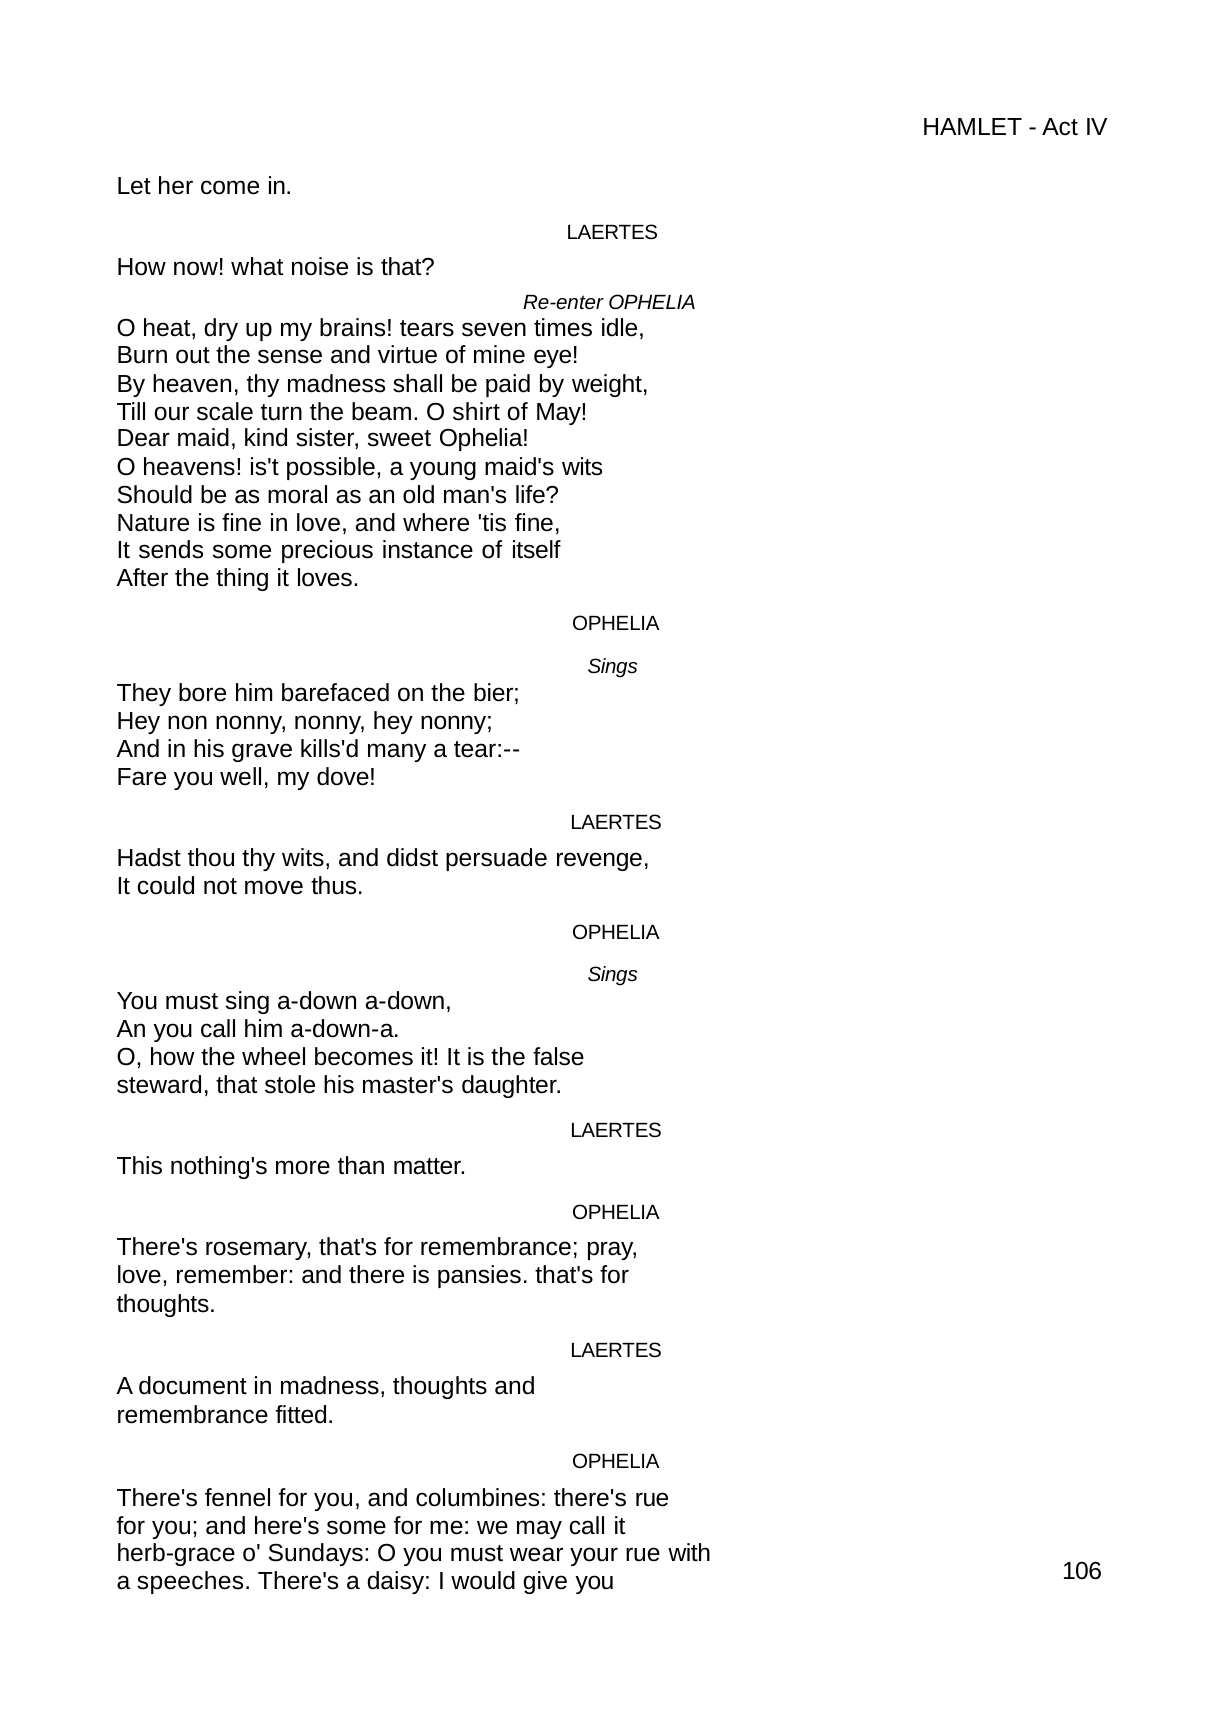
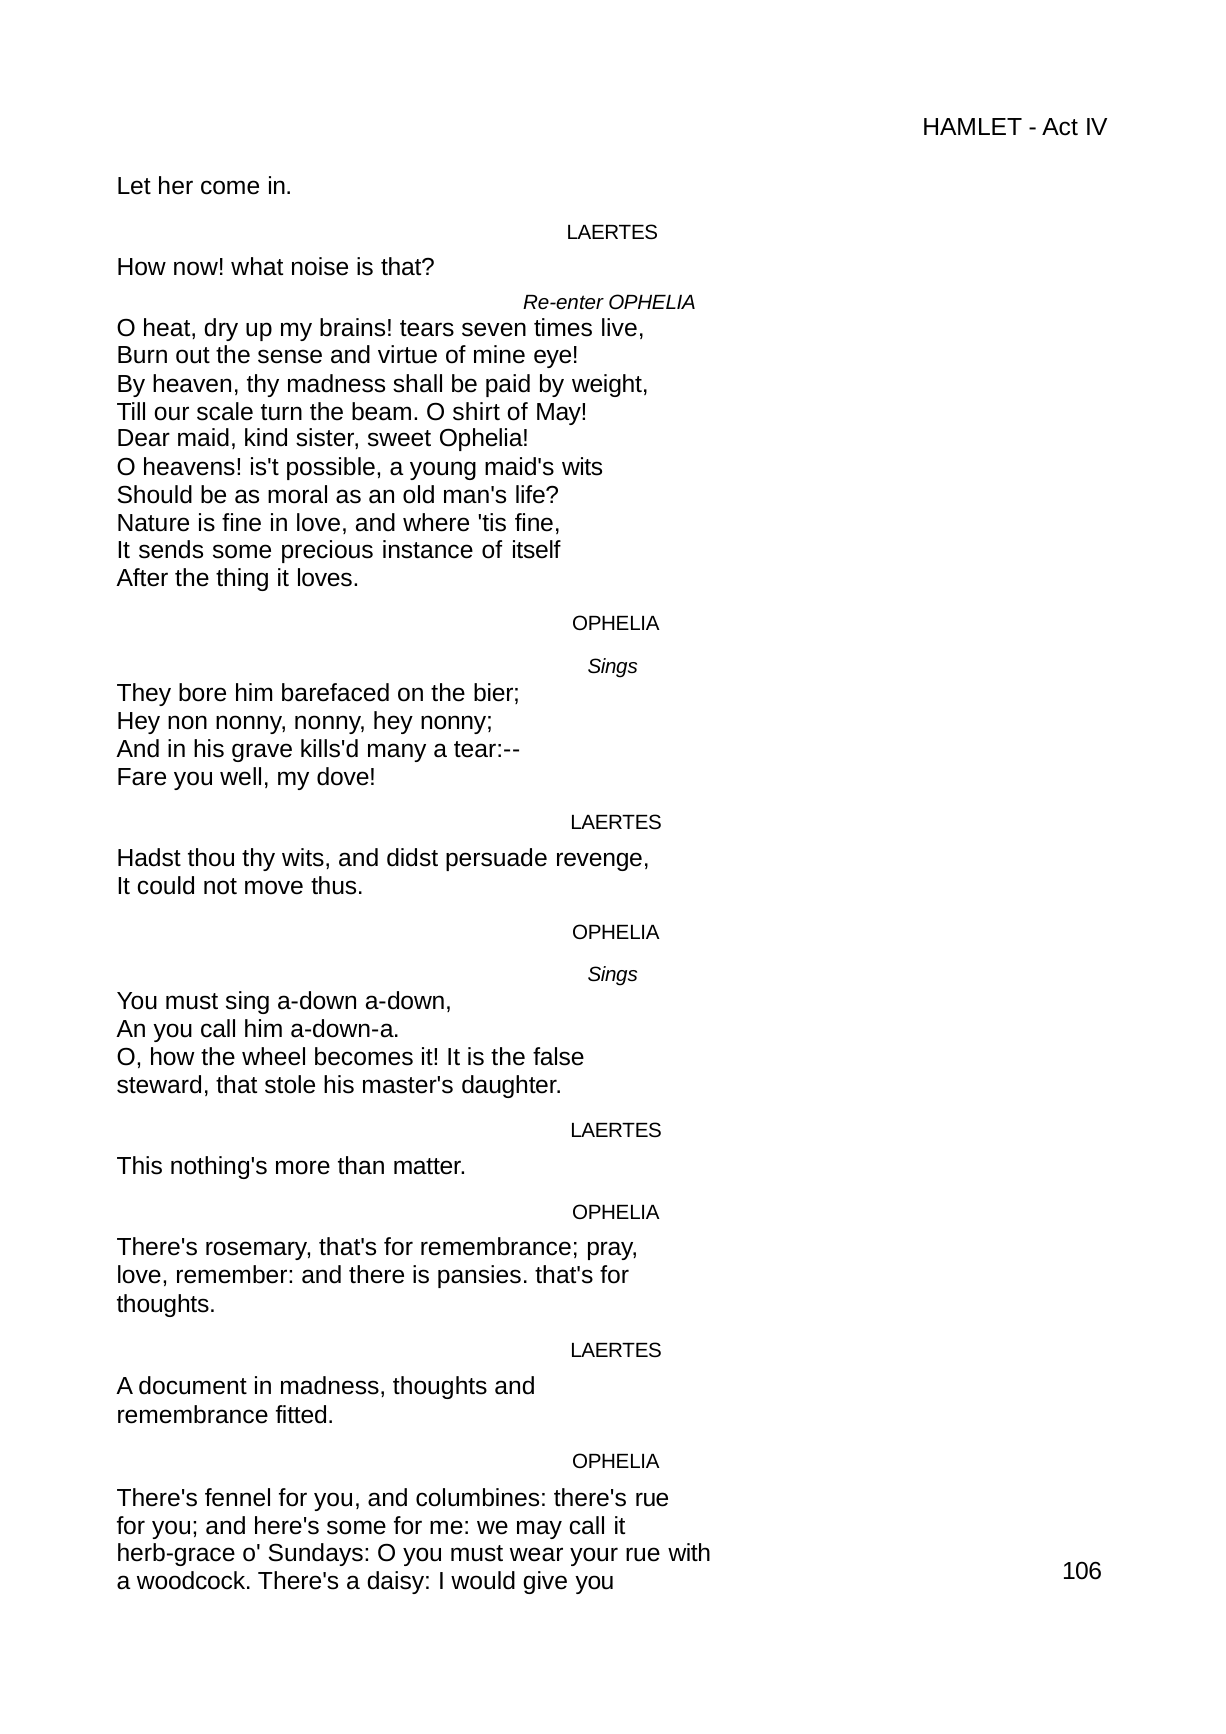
idle: idle -> live (623, 328)
speeches: speeches -> woodcock (194, 1581)
